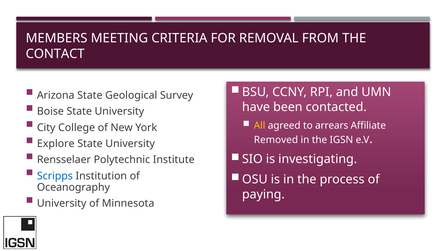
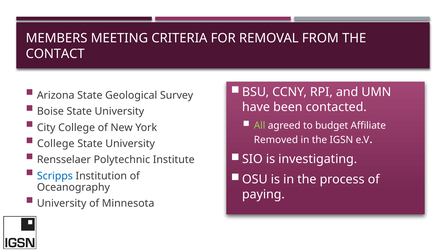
All colour: yellow -> light green (260, 125)
arrears: arrears -> budget (332, 125)
Explore: Explore -> College (56, 144)
